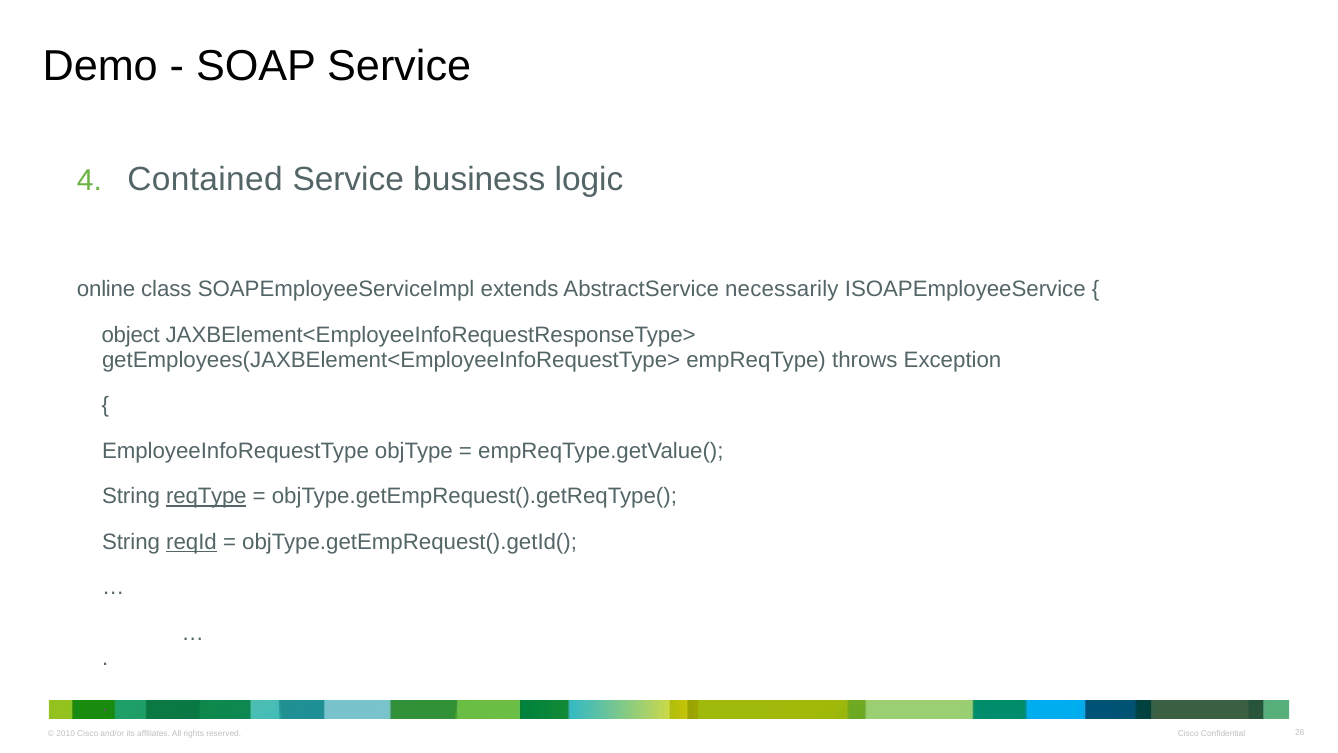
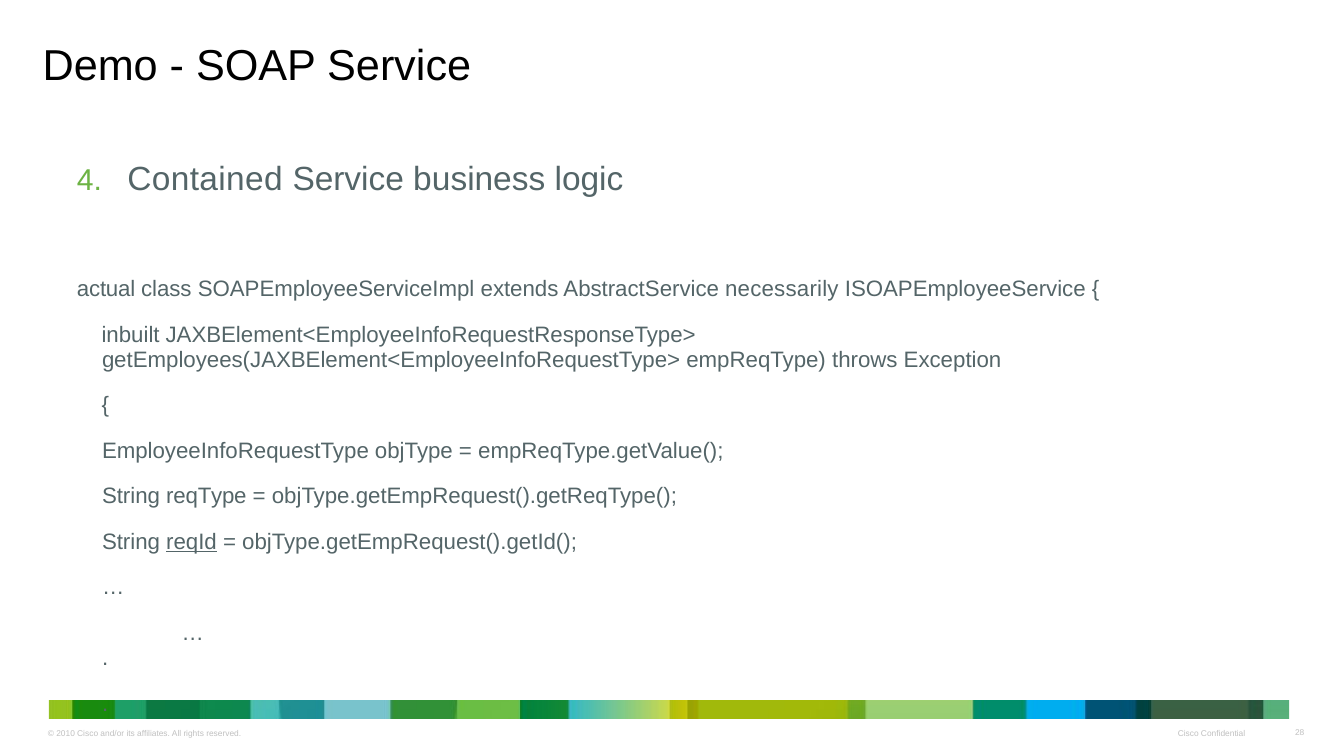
online: online -> actual (106, 289)
object: object -> inbuilt (131, 335)
reqType underline: present -> none (206, 496)
